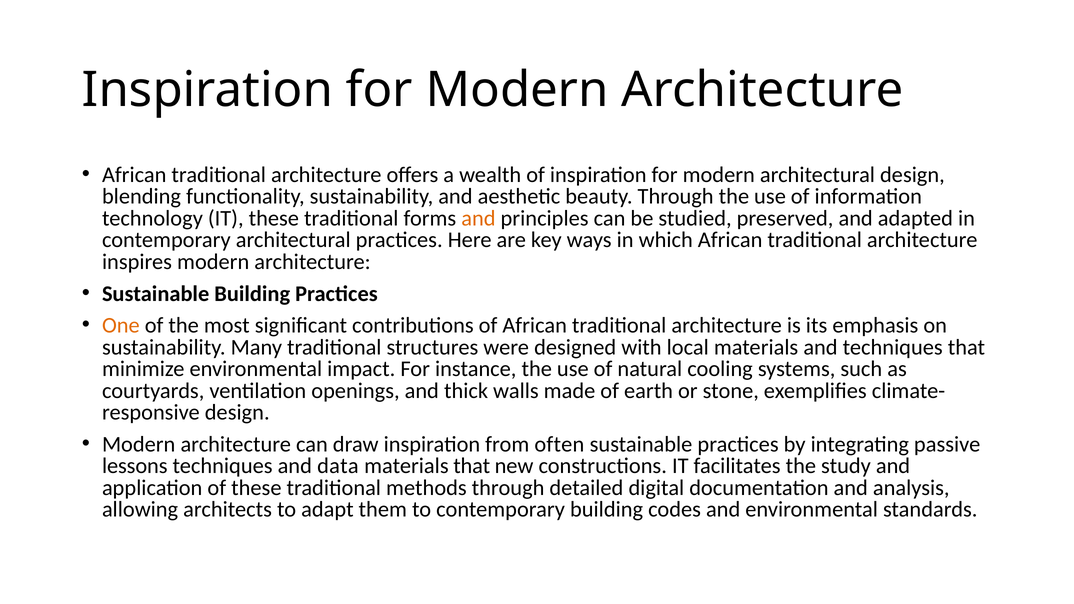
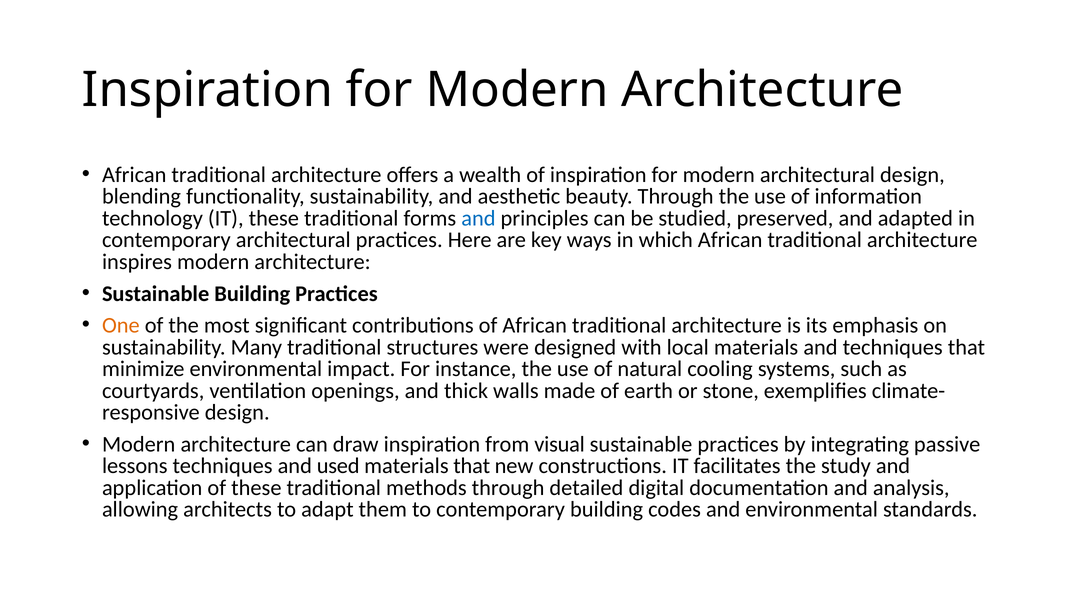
and colour: orange -> blue (478, 218)
often: often -> visual (560, 444)
data: data -> used (338, 466)
